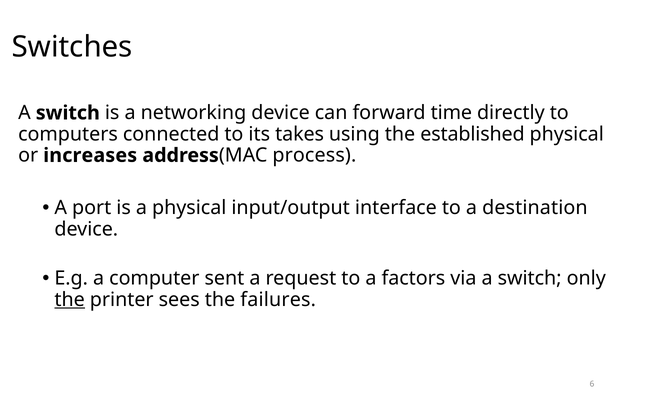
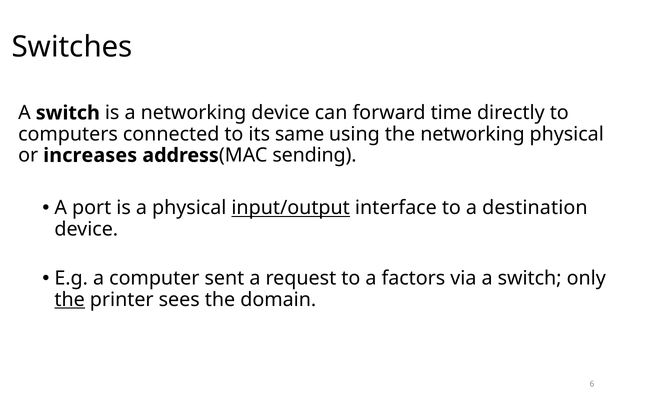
takes: takes -> same (300, 134)
the established: established -> networking (472, 134)
process: process -> sending (314, 155)
input/output underline: none -> present (291, 208)
failures: failures -> domain (278, 300)
